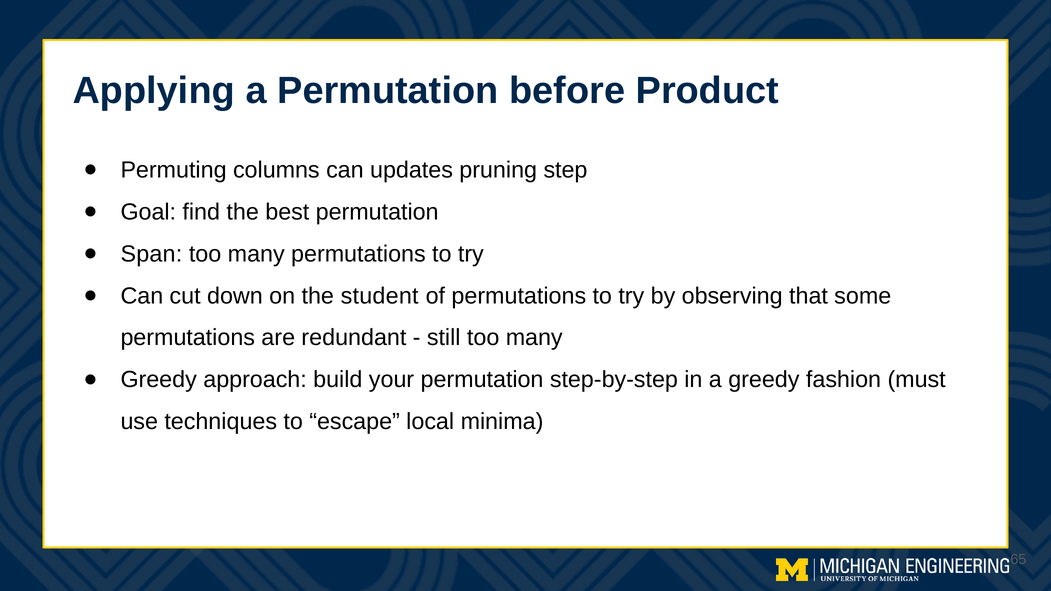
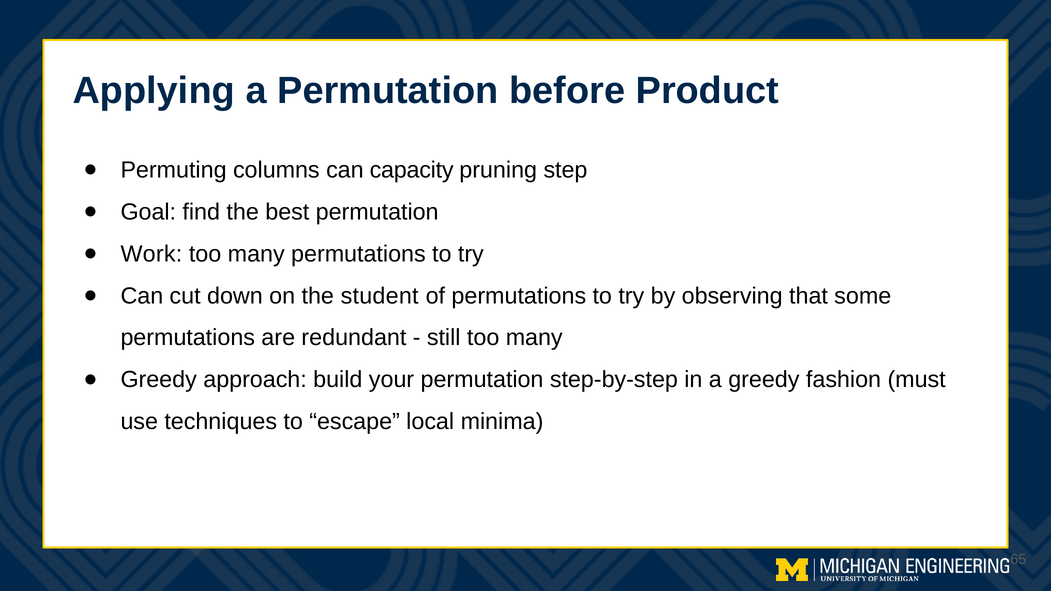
updates: updates -> capacity (412, 170)
Span: Span -> Work (151, 254)
